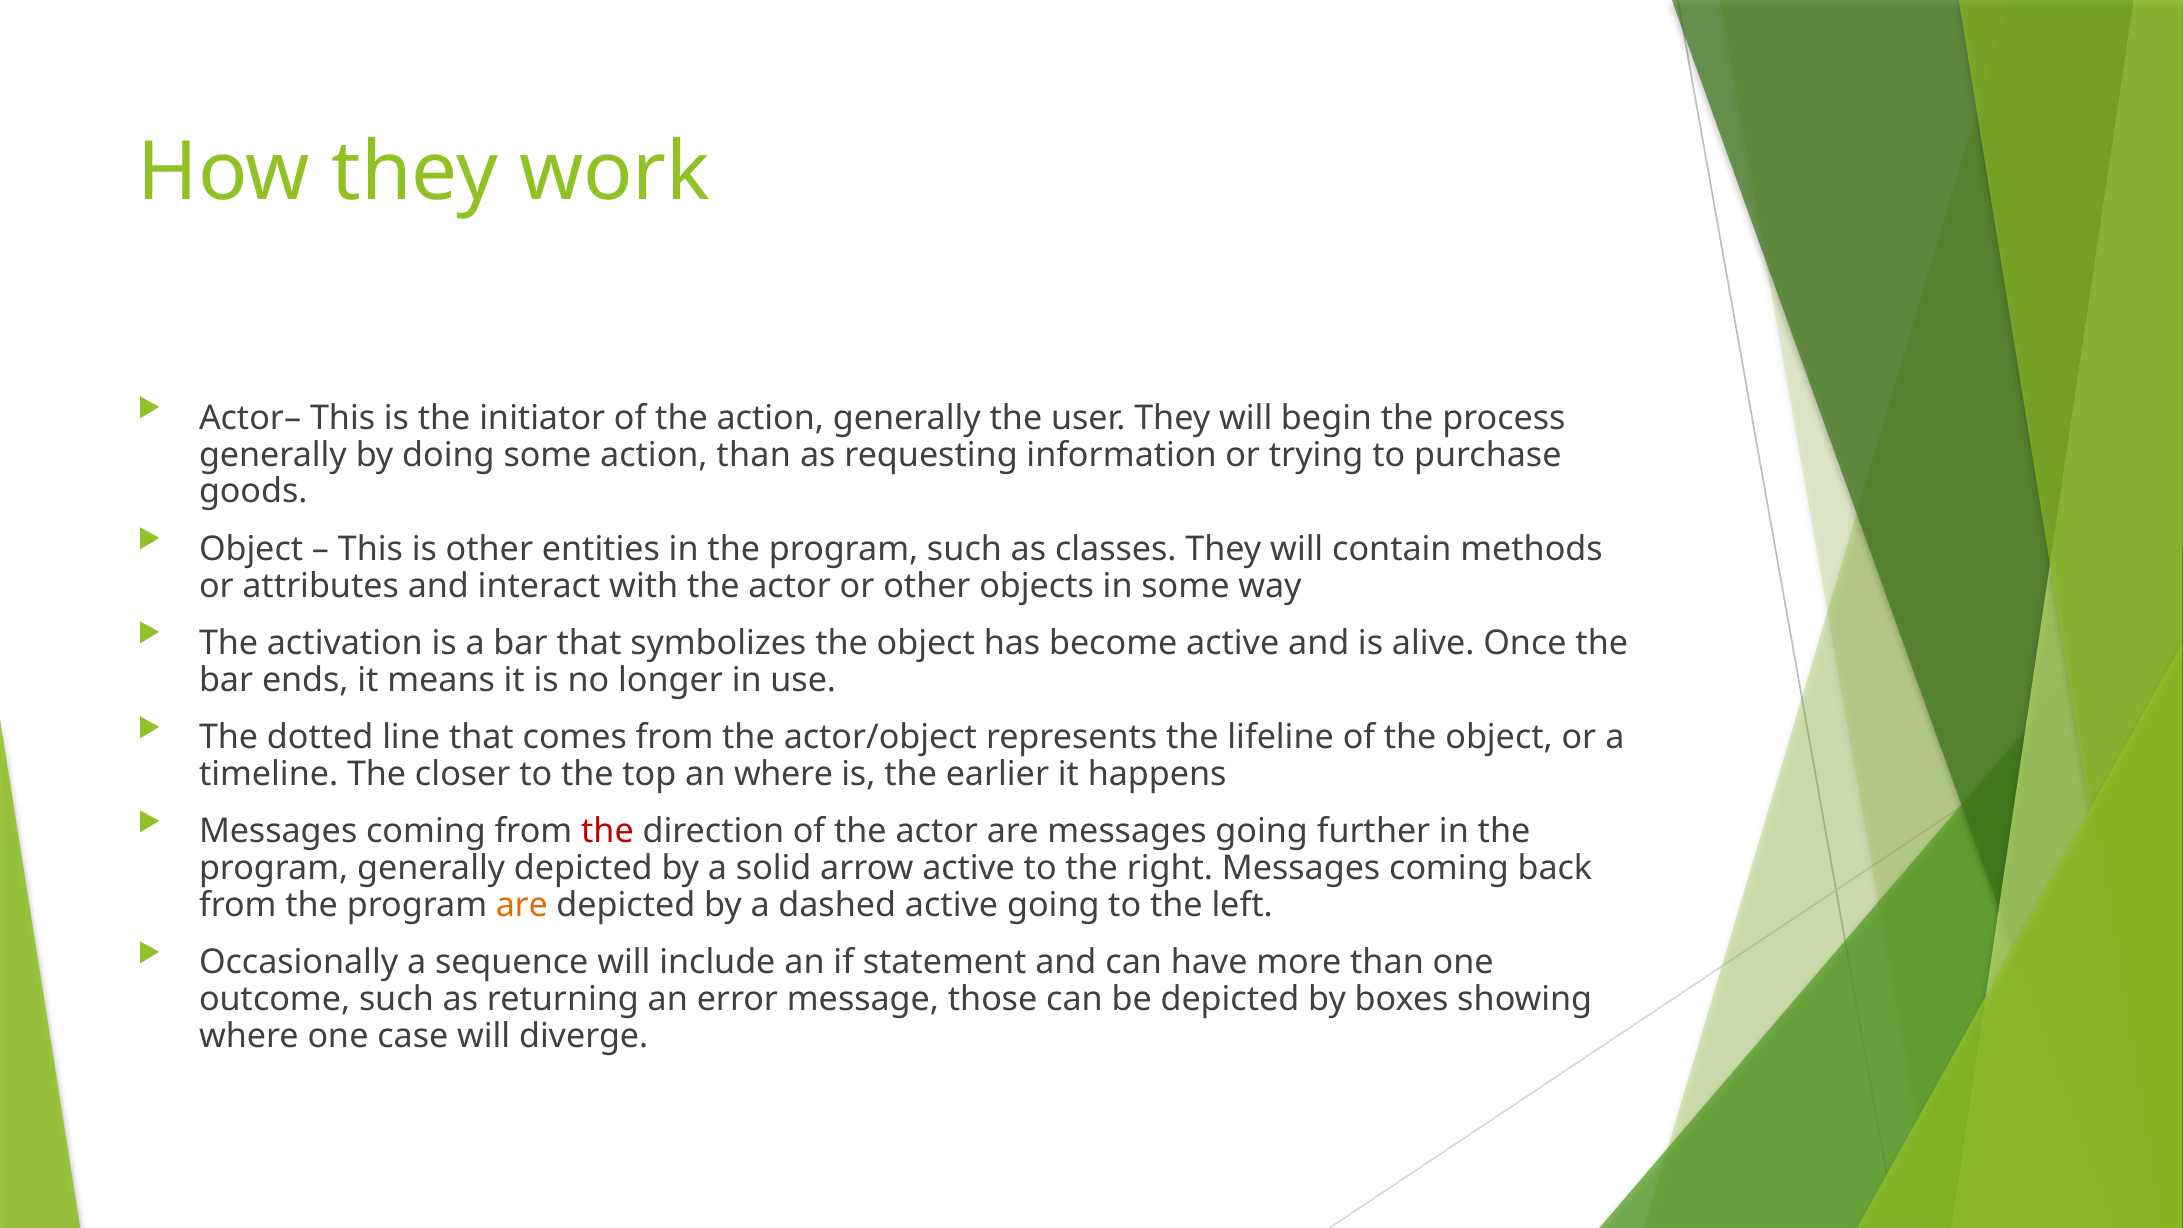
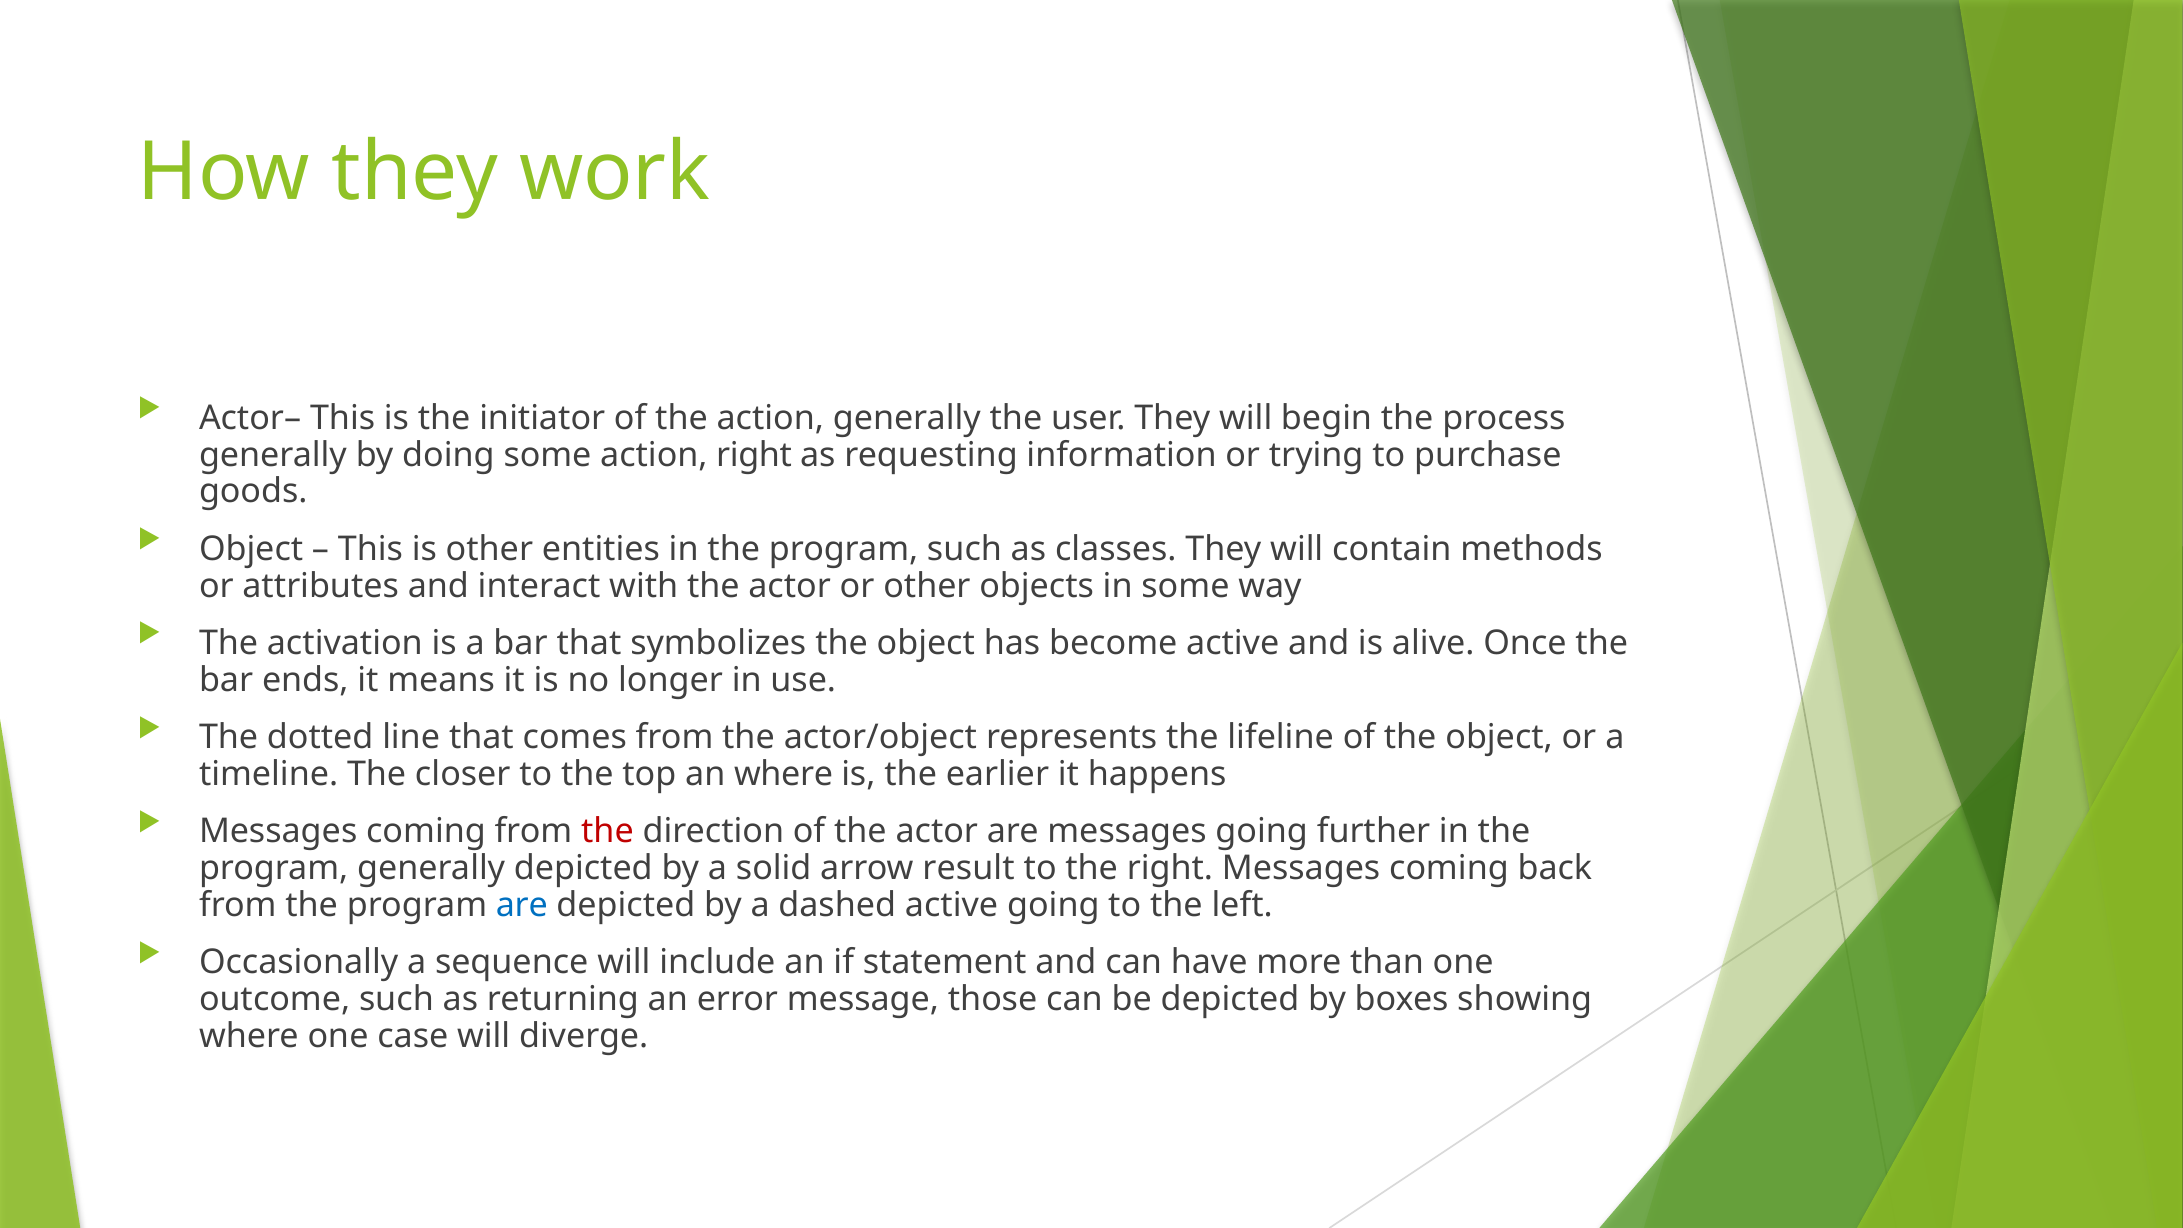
action than: than -> right (754, 455)
arrow active: active -> result (969, 868)
are colour: orange -> blue (522, 905)
